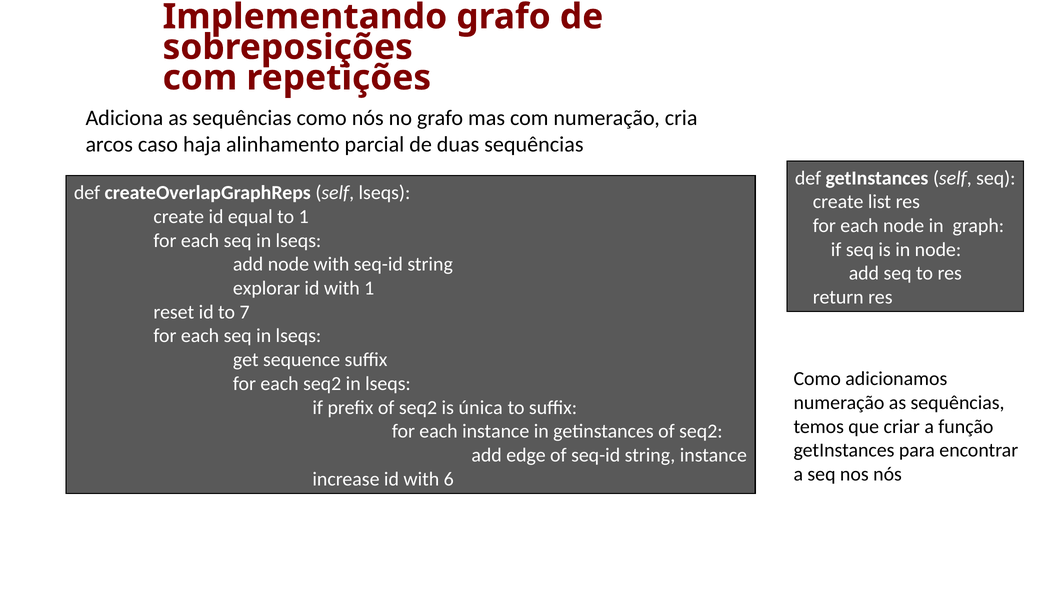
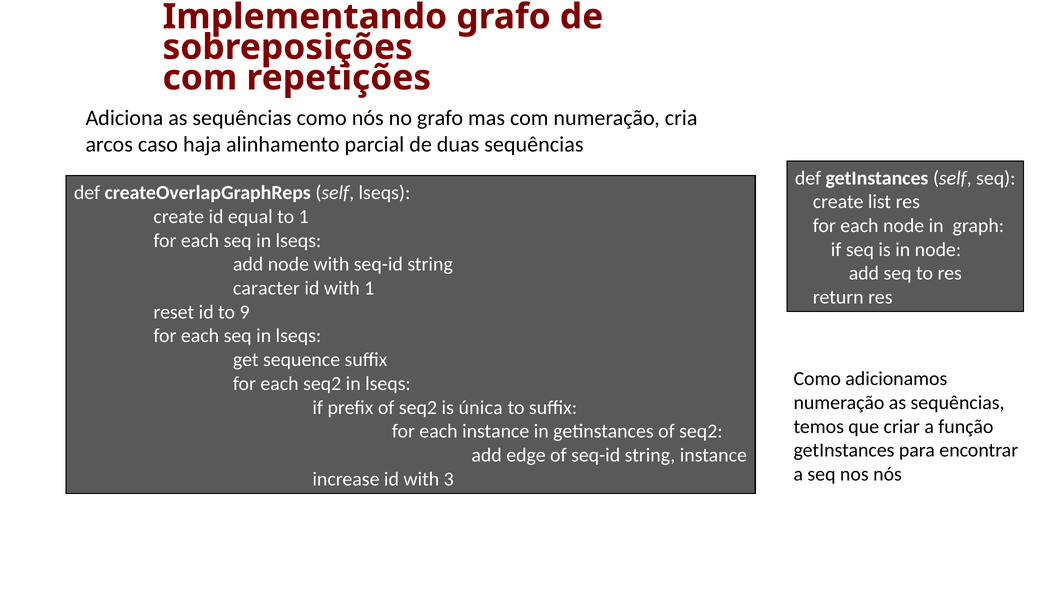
explorar: explorar -> caracter (266, 288)
7: 7 -> 9 (245, 312)
6: 6 -> 3 (449, 479)
